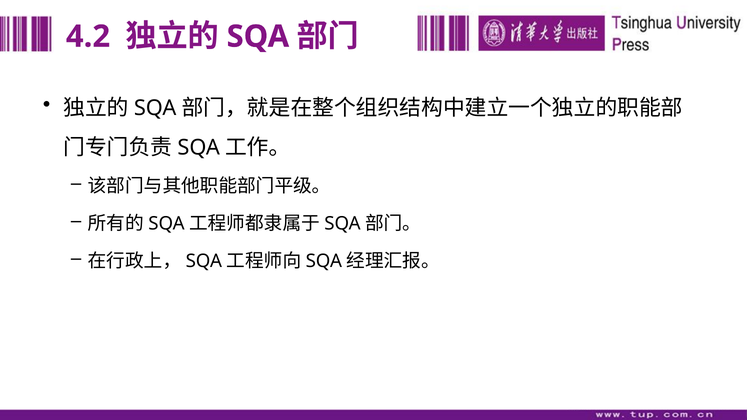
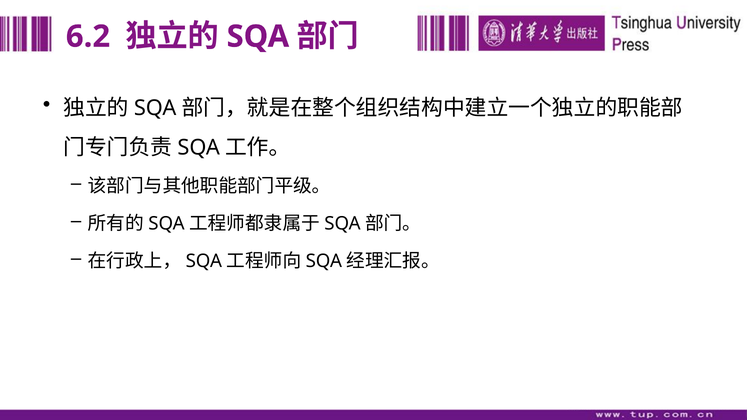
4.2: 4.2 -> 6.2 (88, 37)
